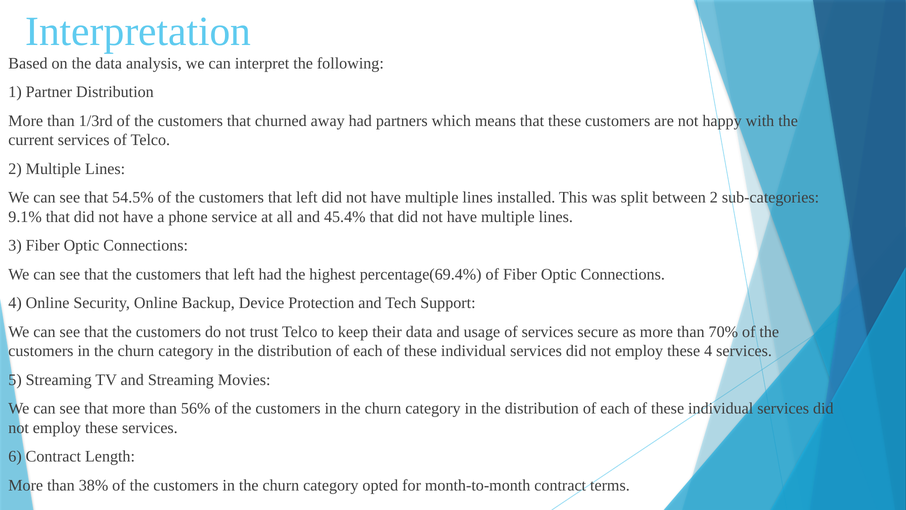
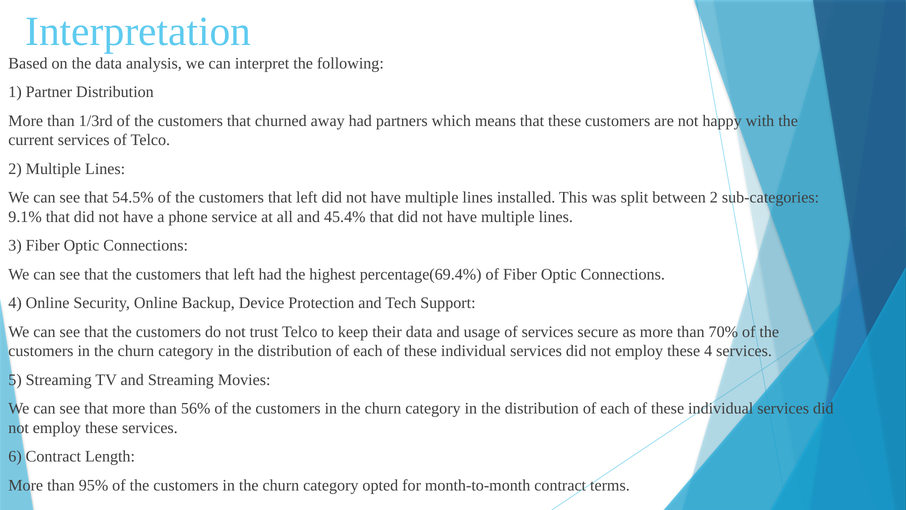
38%: 38% -> 95% (94, 485)
